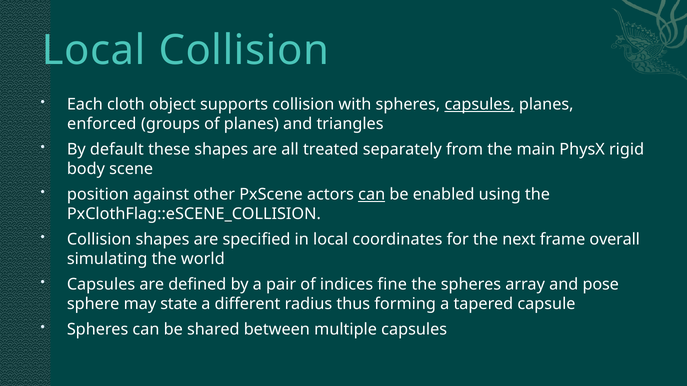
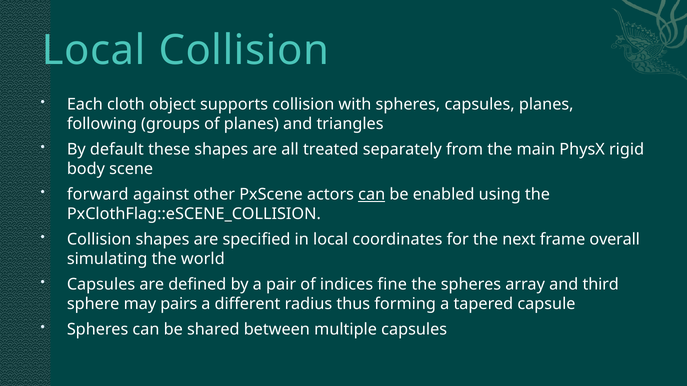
capsules underline: present -> none (480, 104)
enforced: enforced -> following (102, 124)
position: position -> forward (98, 195)
pose: pose -> third (601, 285)
state: state -> pairs (179, 304)
